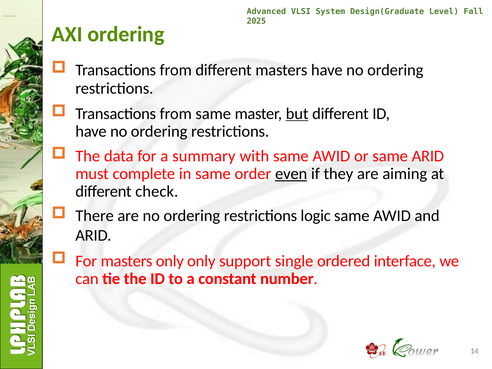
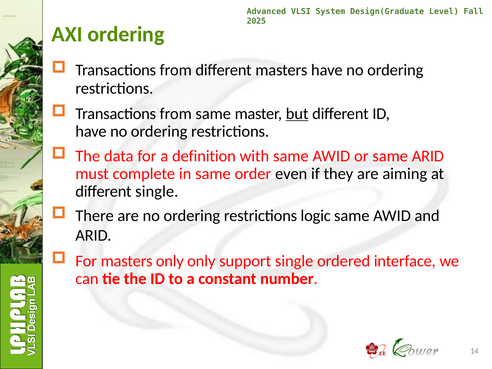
summary: summary -> definition (204, 156)
even underline: present -> none (291, 174)
different check: check -> single (157, 192)
